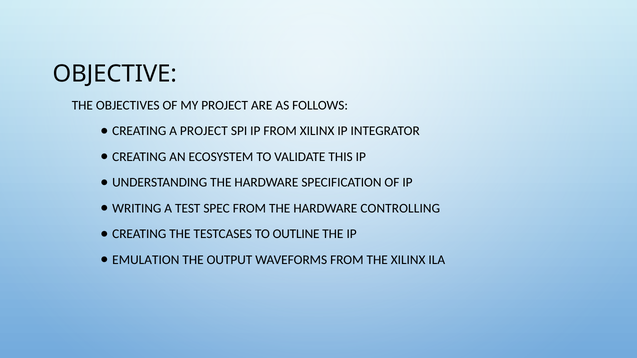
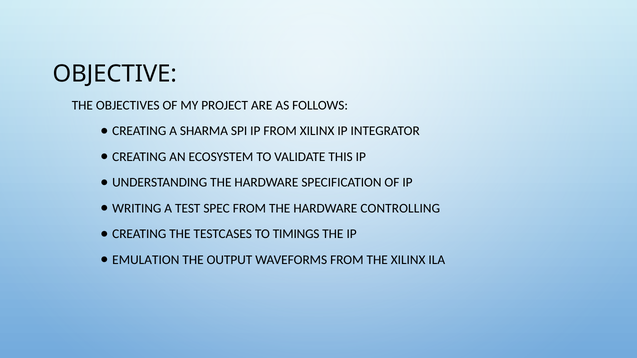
A PROJECT: PROJECT -> SHARMA (204, 131)
OUTLINE: OUTLINE -> TIMINGS (296, 234)
